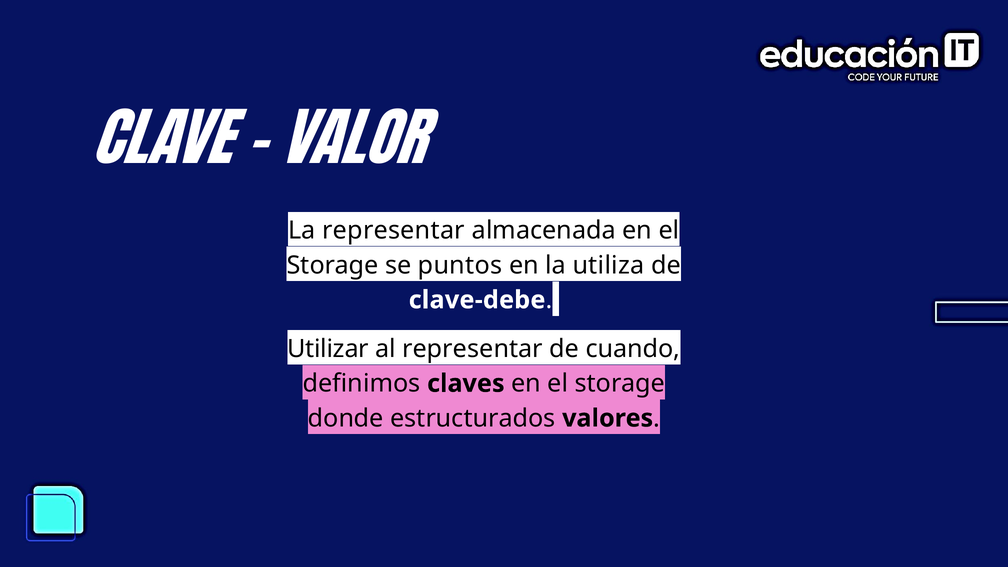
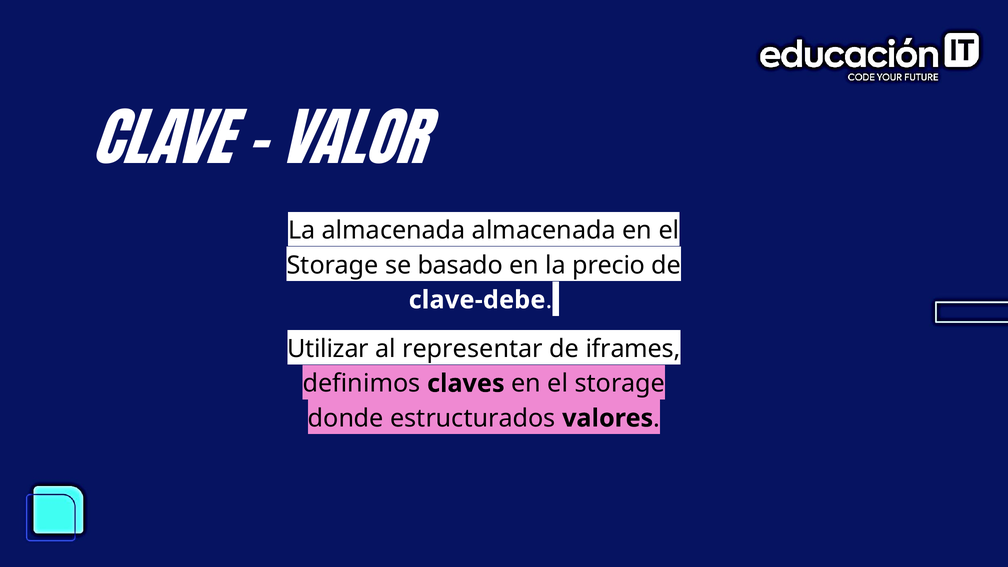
La representar: representar -> almacenada (394, 230)
puntos: puntos -> basado (460, 265)
utiliza: utiliza -> precio (609, 265)
cuando: cuando -> iframes (633, 349)
